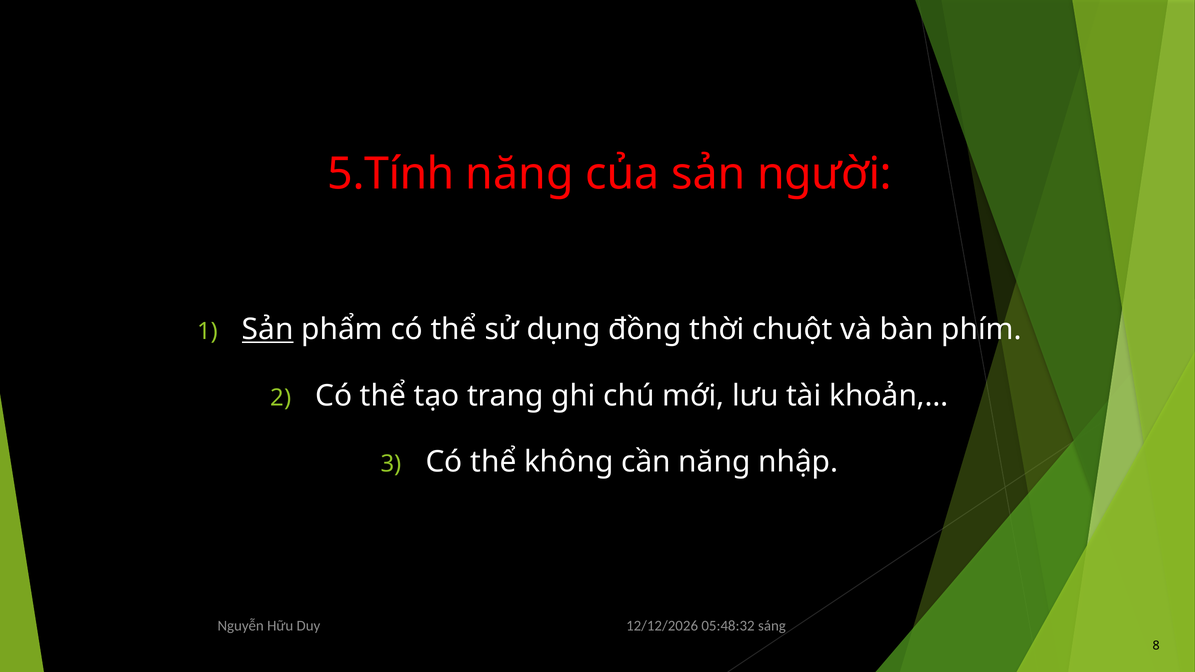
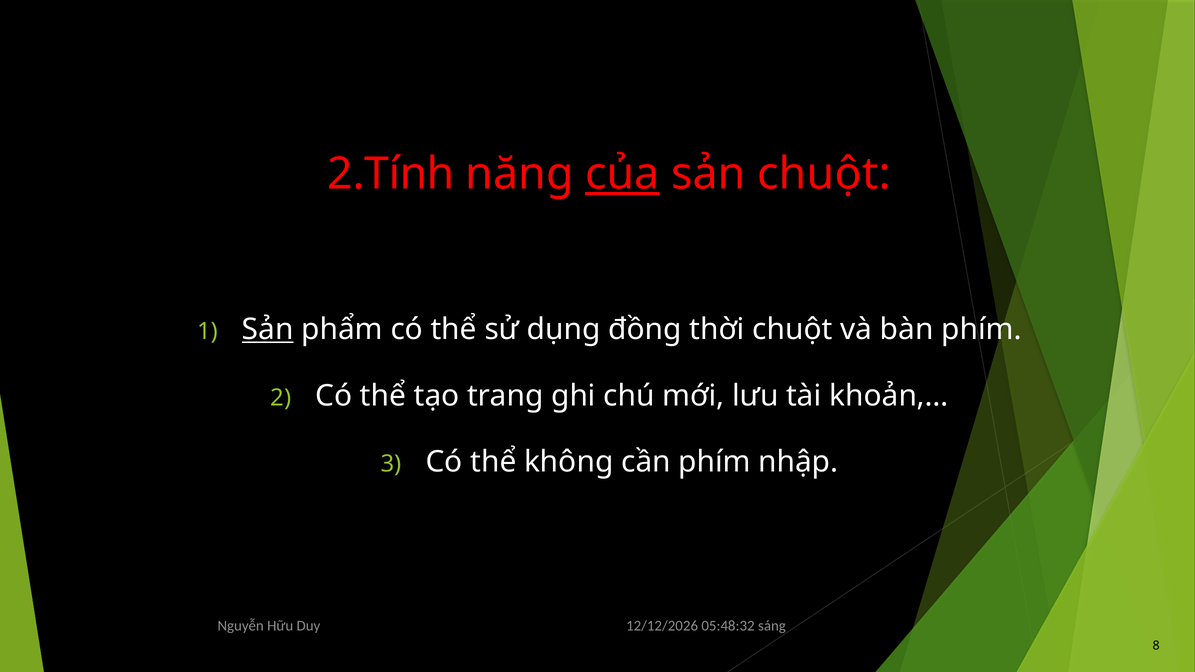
5.Tính: 5.Tính -> 2.Tính (391, 174)
của underline: none -> present (622, 174)
sản người: người -> chuột (824, 174)
cần năng: năng -> phím (715, 462)
